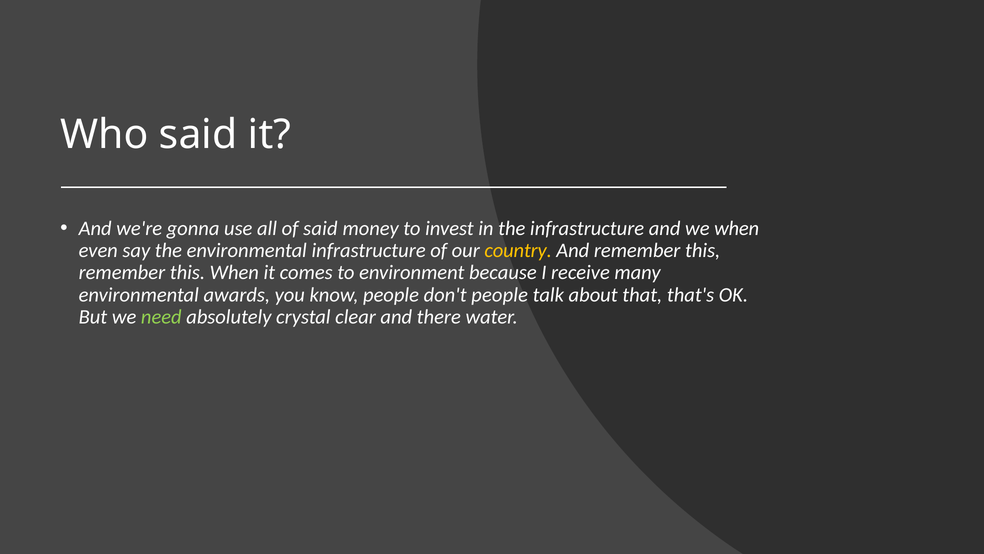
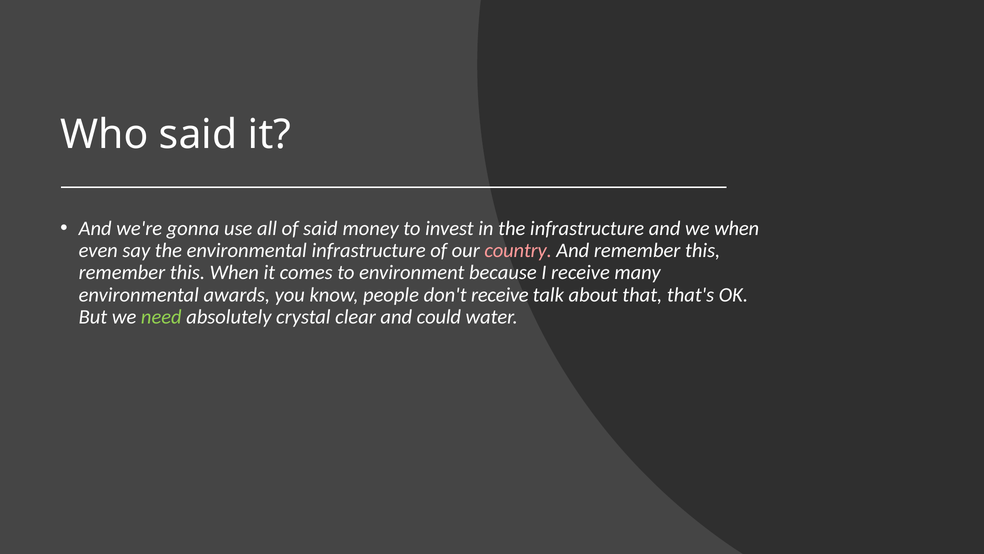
country colour: yellow -> pink (518, 250)
don't people: people -> receive (500, 295)
there: there -> could (439, 317)
